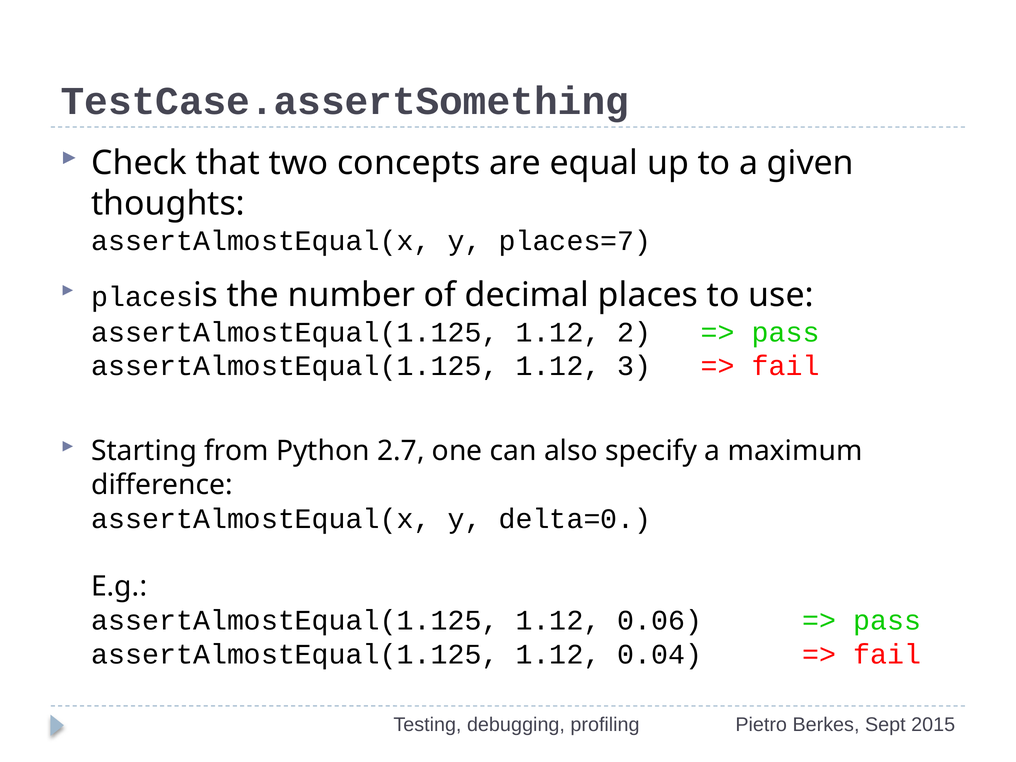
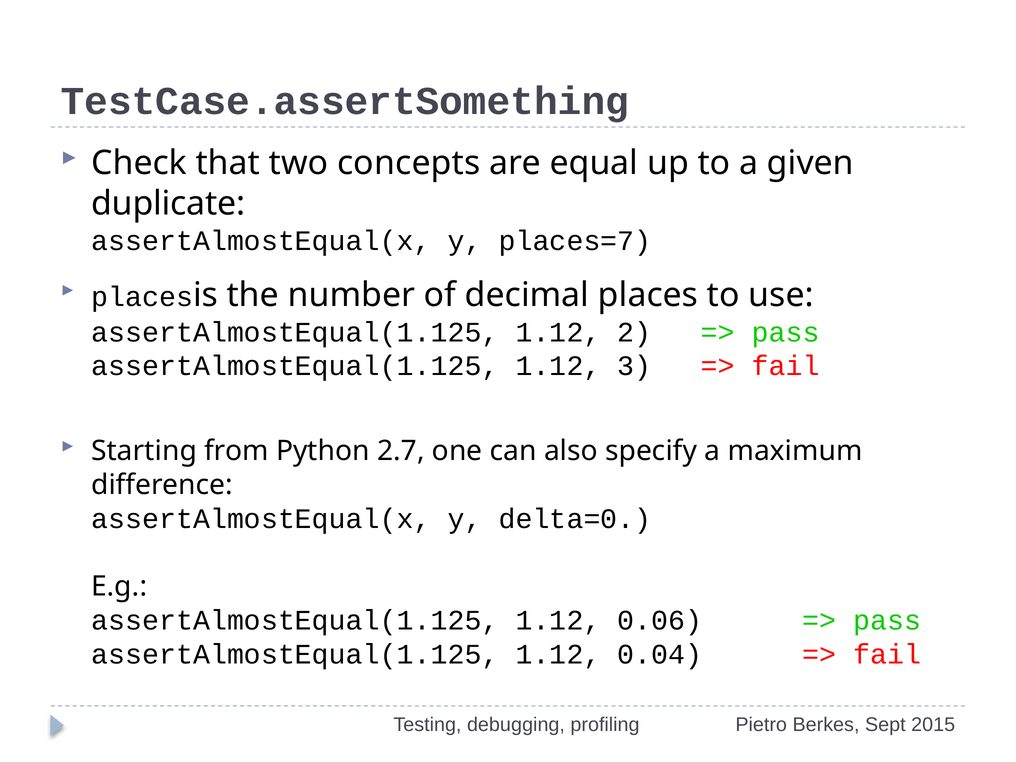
thoughts: thoughts -> duplicate (168, 204)
